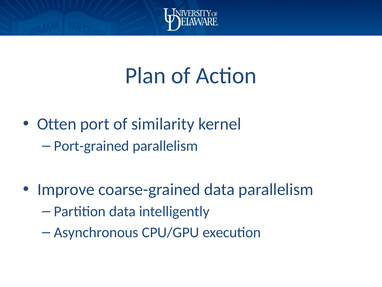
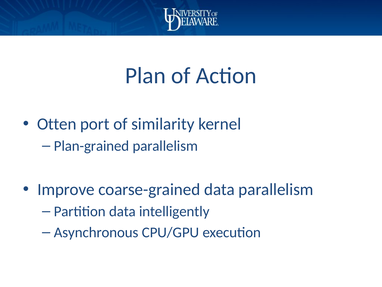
Port-grained: Port-grained -> Plan-grained (92, 146)
